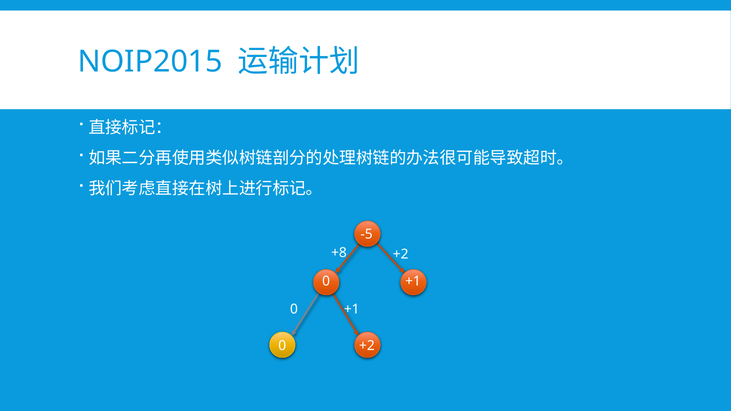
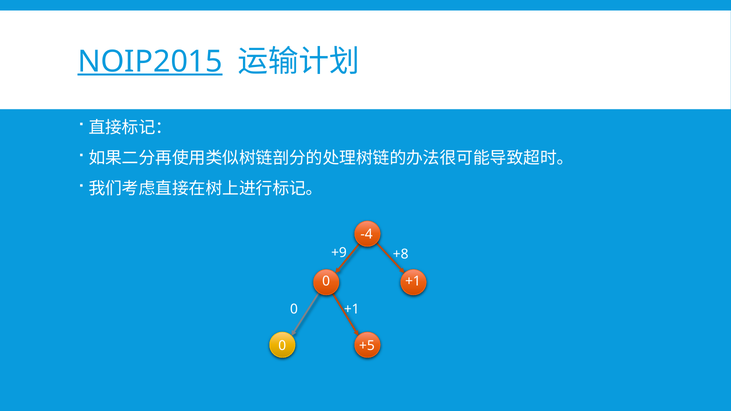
NOIP2015 underline: none -> present (150, 62)
-5: -5 -> -4 (367, 235)
+8: +8 -> +9 (339, 253)
+2: +2 -> +8 (401, 254)
+2: +2 -> +5 (367, 346)
